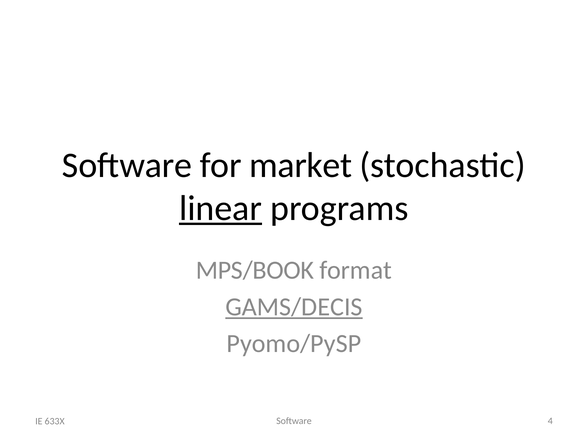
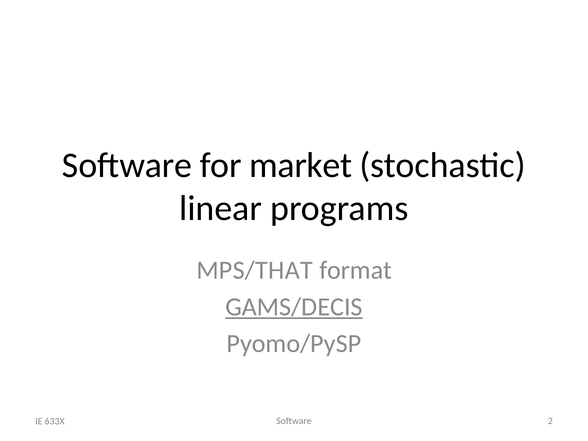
linear underline: present -> none (221, 208)
MPS/BOOK: MPS/BOOK -> MPS/THAT (255, 270)
4: 4 -> 2 (550, 421)
